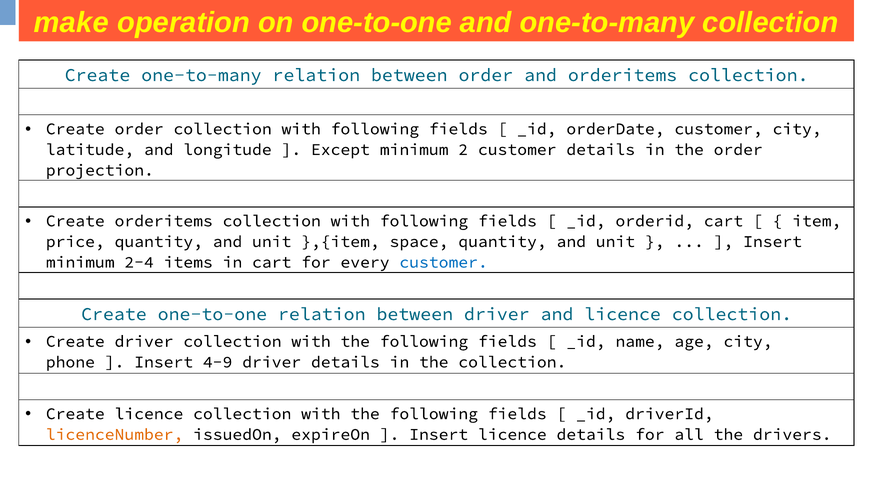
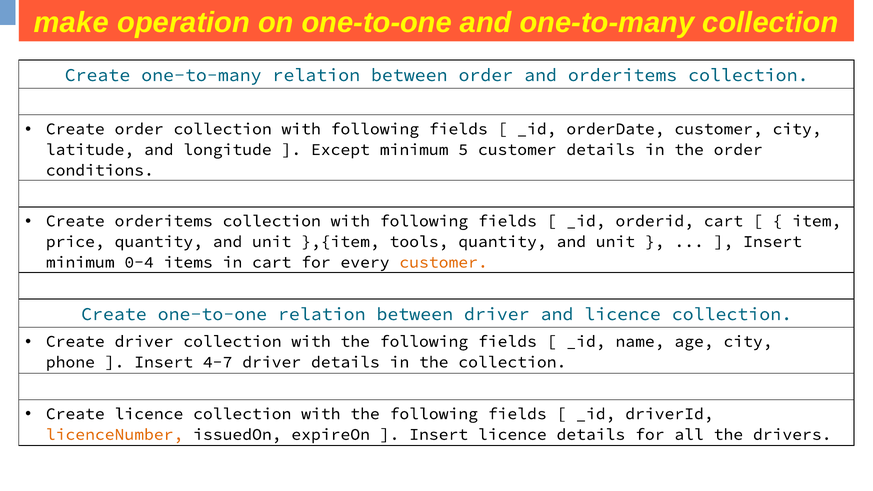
2: 2 -> 5 (463, 150)
projection: projection -> conditions (100, 170)
space: space -> tools (419, 242)
2-4: 2-4 -> 0-4 (139, 262)
customer colour: blue -> orange (444, 262)
4-9: 4-9 -> 4-7 (218, 362)
